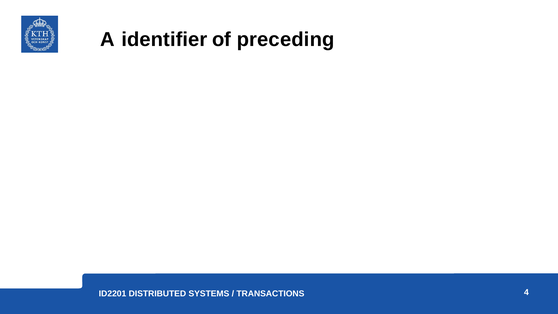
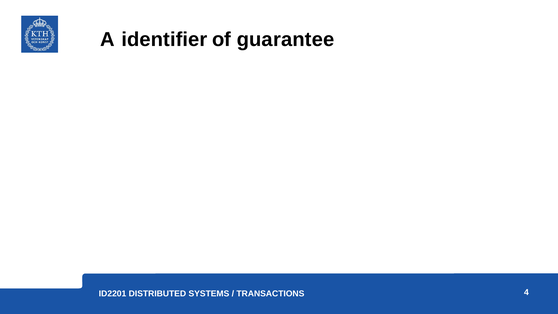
preceding: preceding -> guarantee (286, 40)
